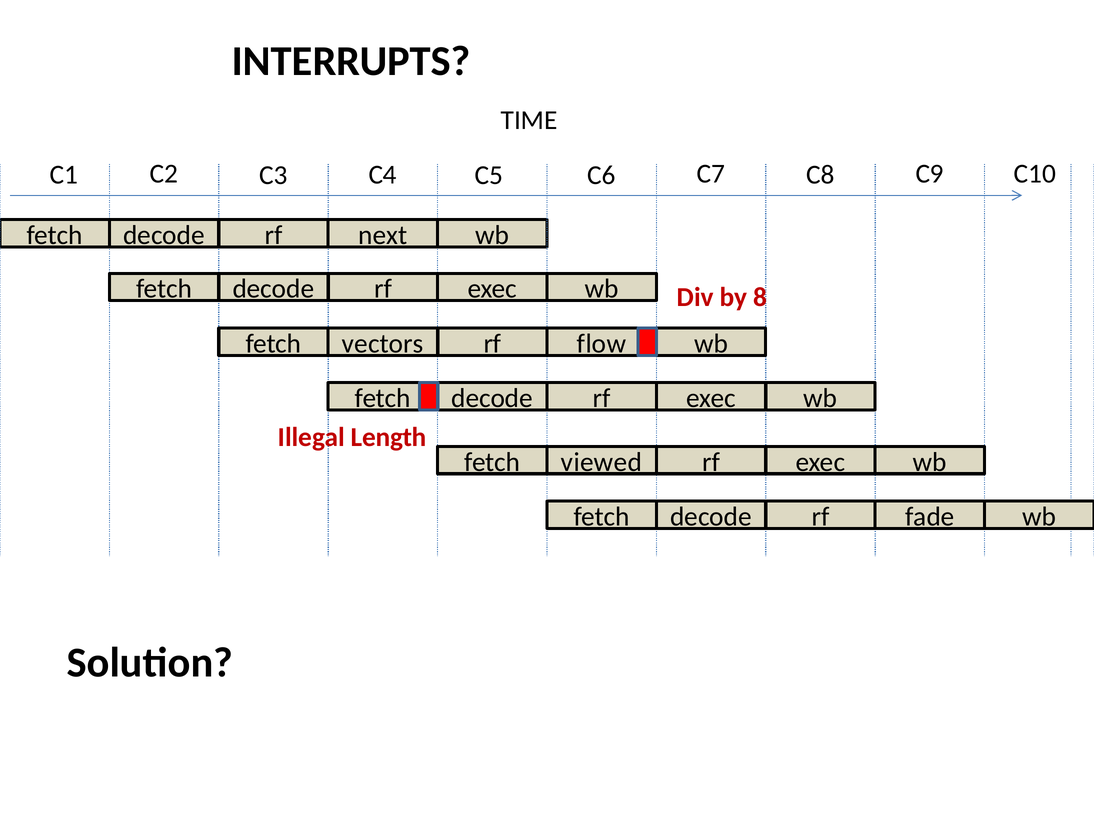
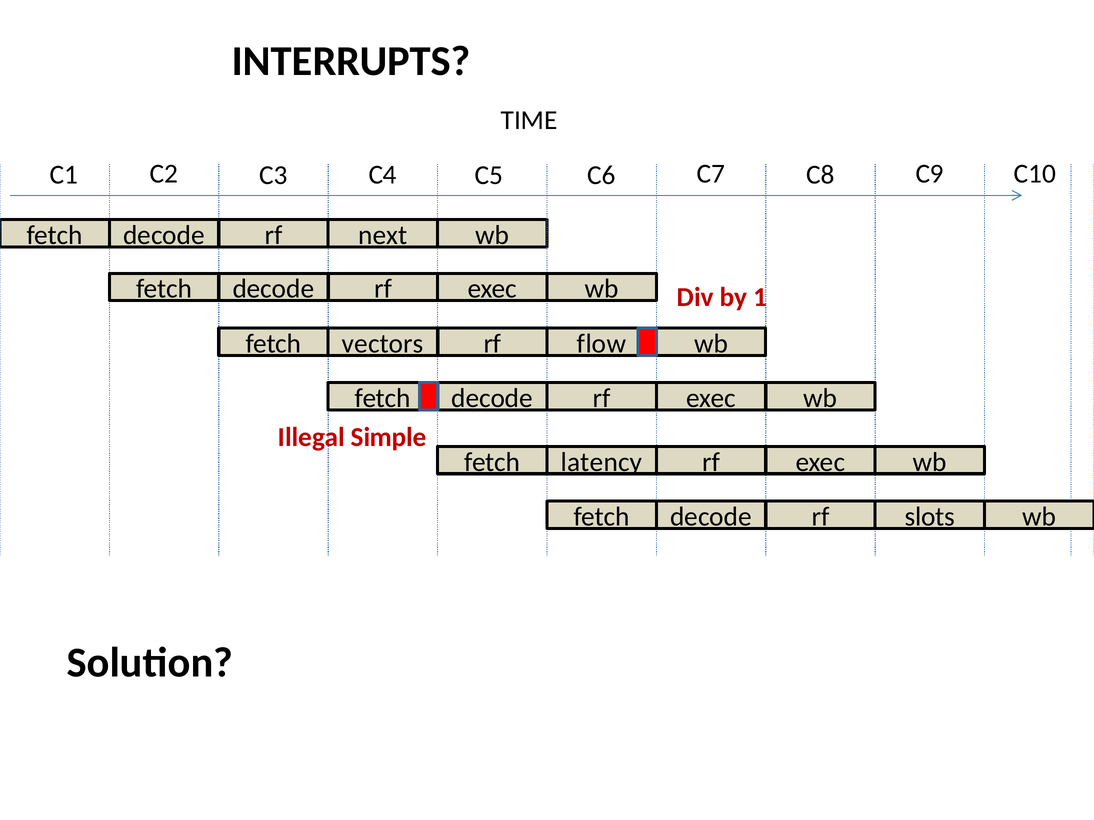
8: 8 -> 1 (760, 297)
Length: Length -> Simple (389, 437)
viewed: viewed -> latency (601, 462)
fade: fade -> slots (930, 517)
